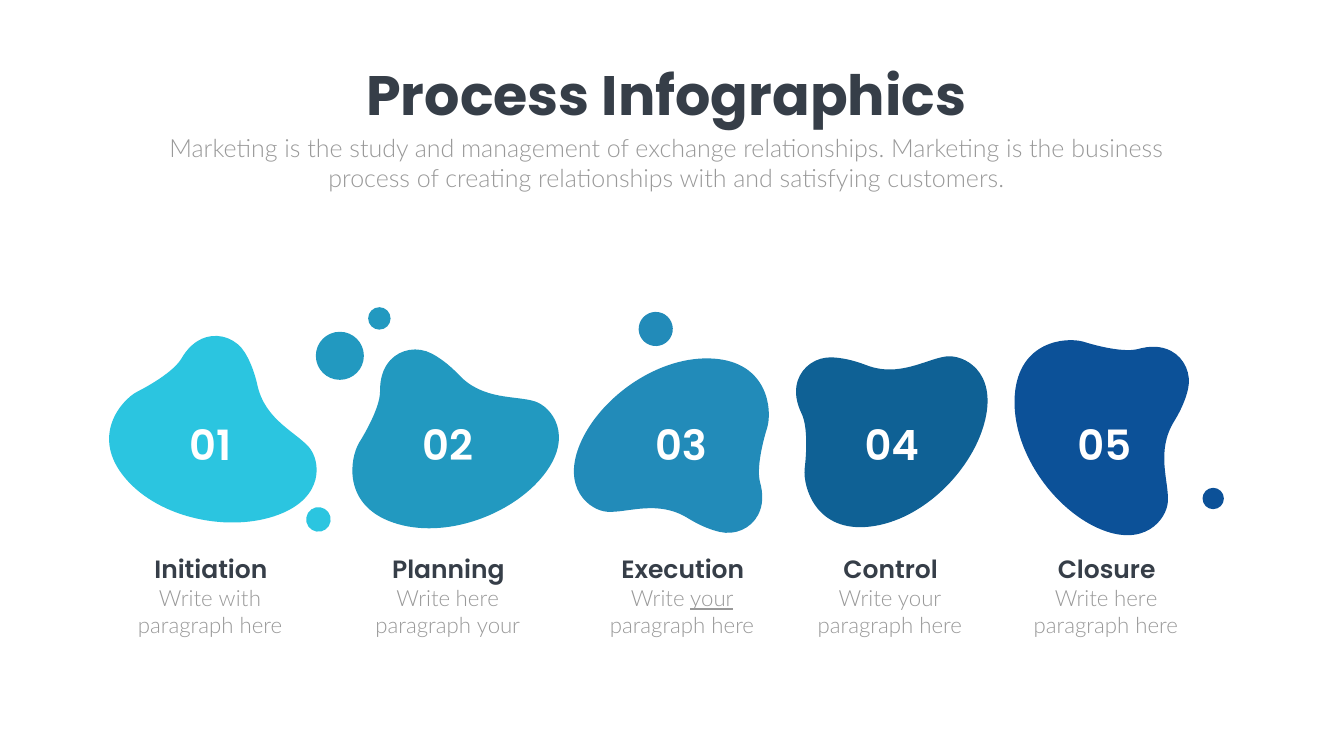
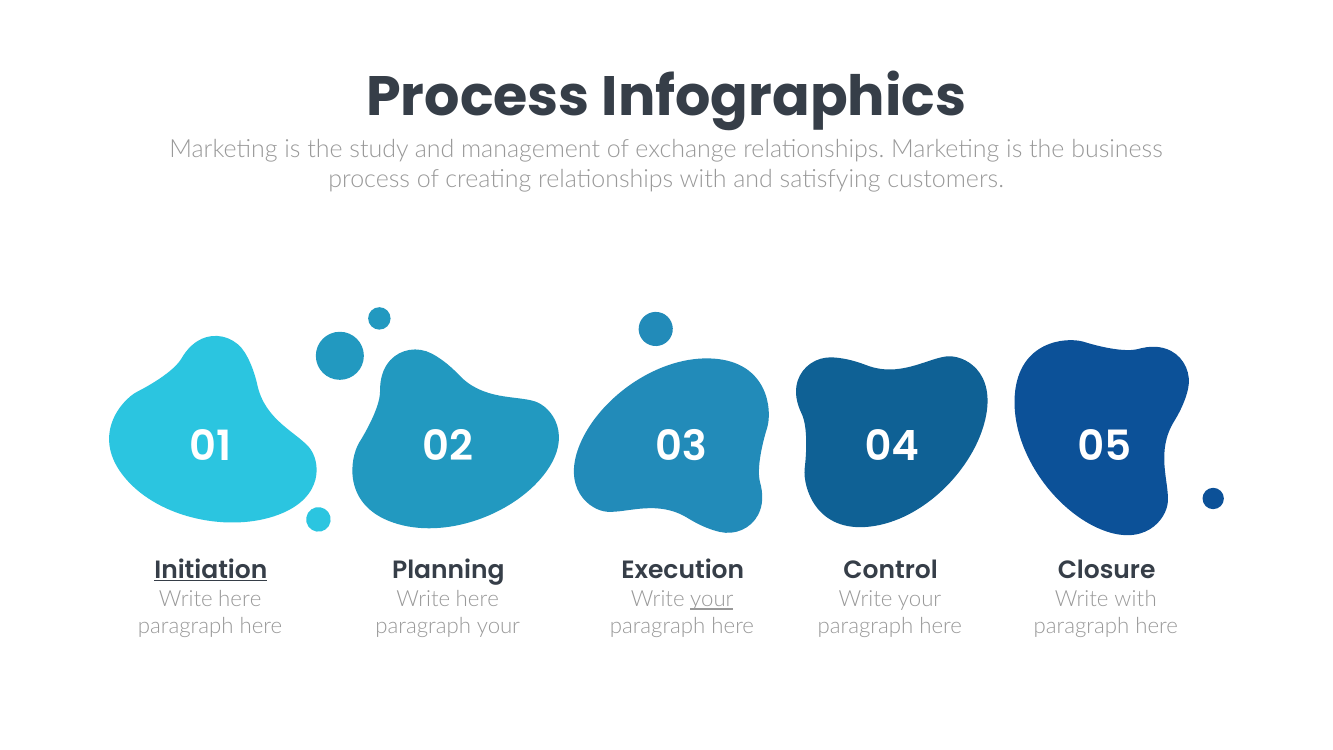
Initiation underline: none -> present (211, 570)
with: with -> here (240, 600)
here: here -> with (1136, 600)
